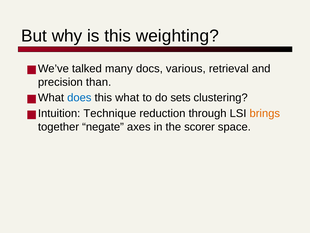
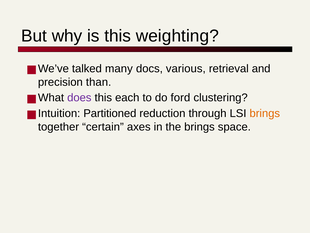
does colour: blue -> purple (79, 98)
this what: what -> each (127, 98)
sets: sets -> ford (180, 98)
Technique: Technique -> Partitioned (110, 113)
negate: negate -> certain (103, 127)
the scorer: scorer -> brings (199, 127)
